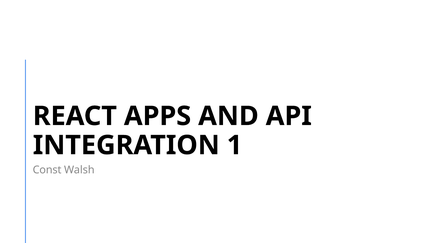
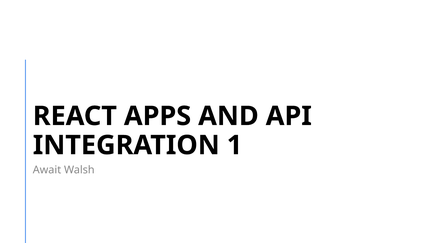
Const: Const -> Await (47, 170)
